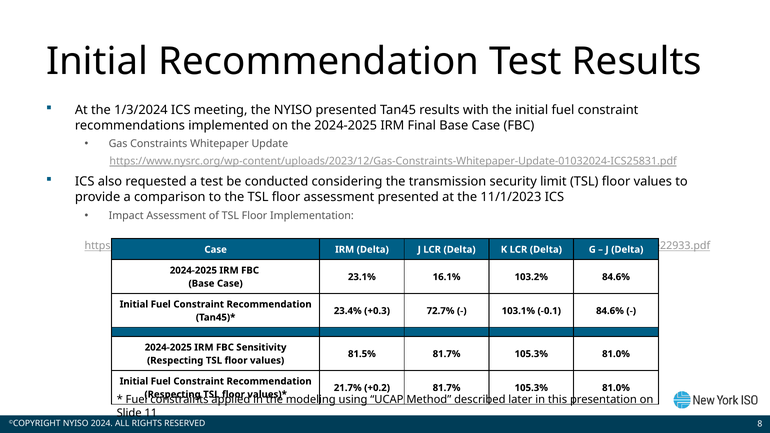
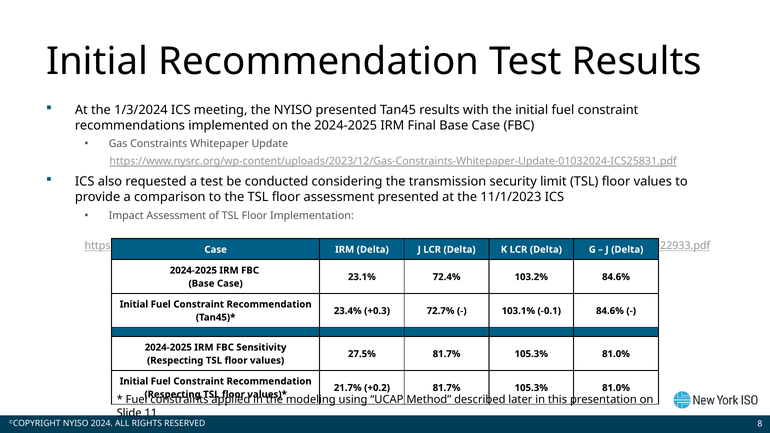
16.1%: 16.1% -> 72.4% (447, 277)
81.5%: 81.5% -> 27.5% (362, 354)
